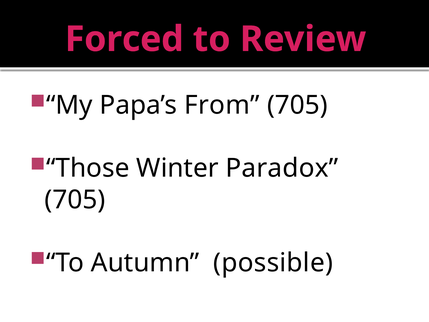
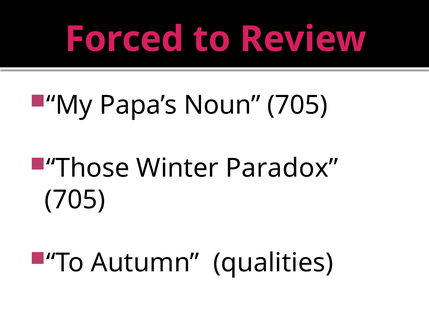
From: From -> Noun (222, 105)
possible: possible -> qualities (273, 263)
